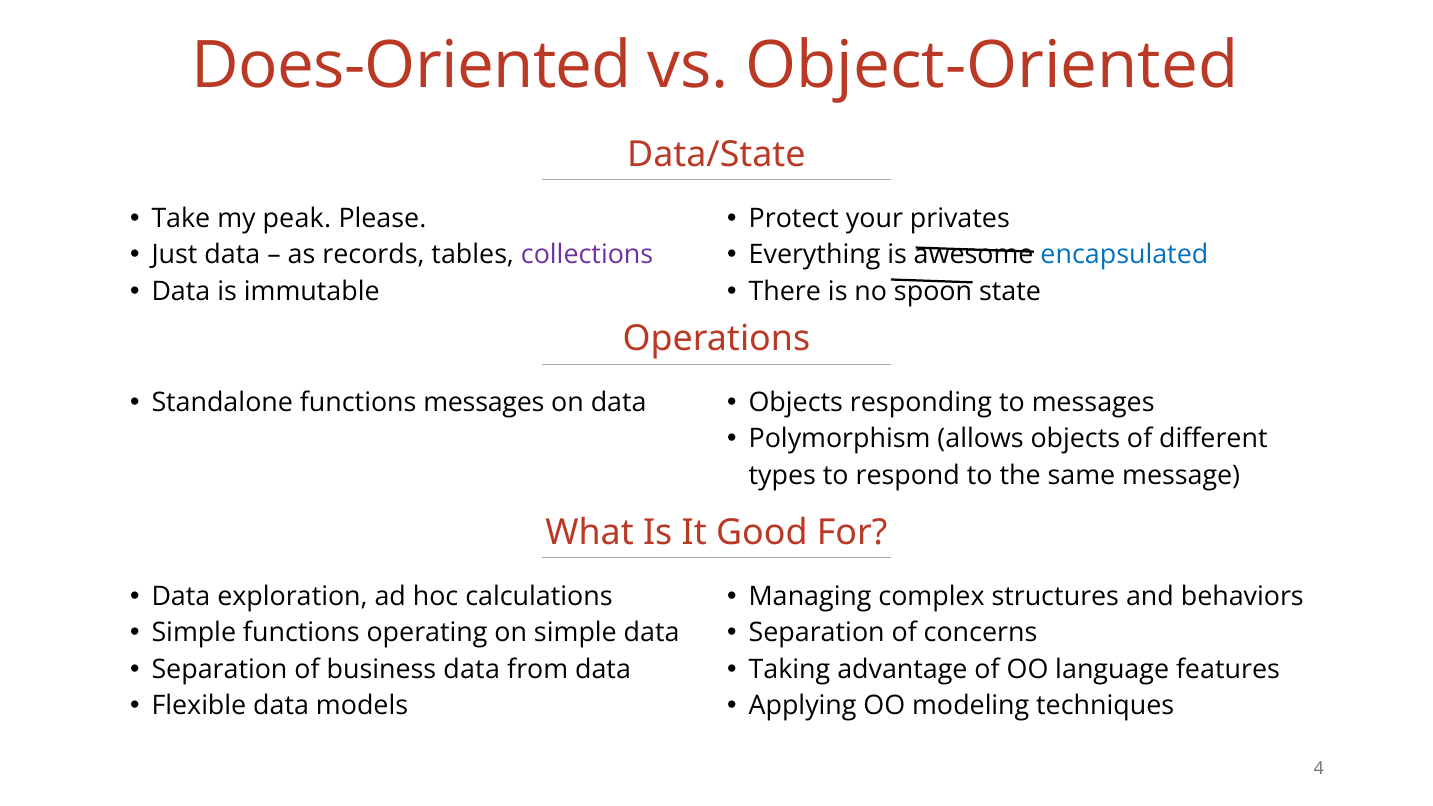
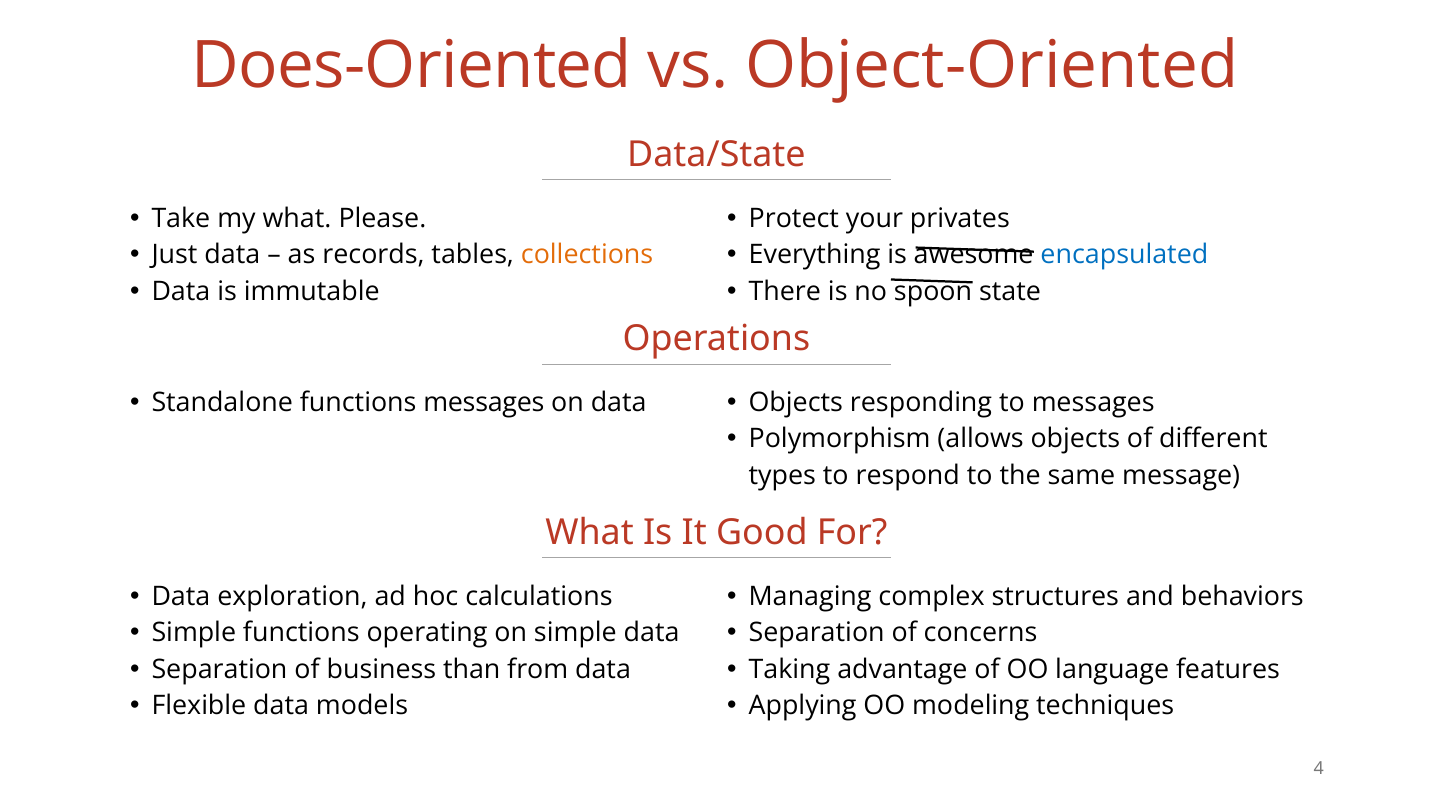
my peak: peak -> what (297, 218)
collections colour: purple -> orange (587, 255)
business data: data -> than (472, 670)
